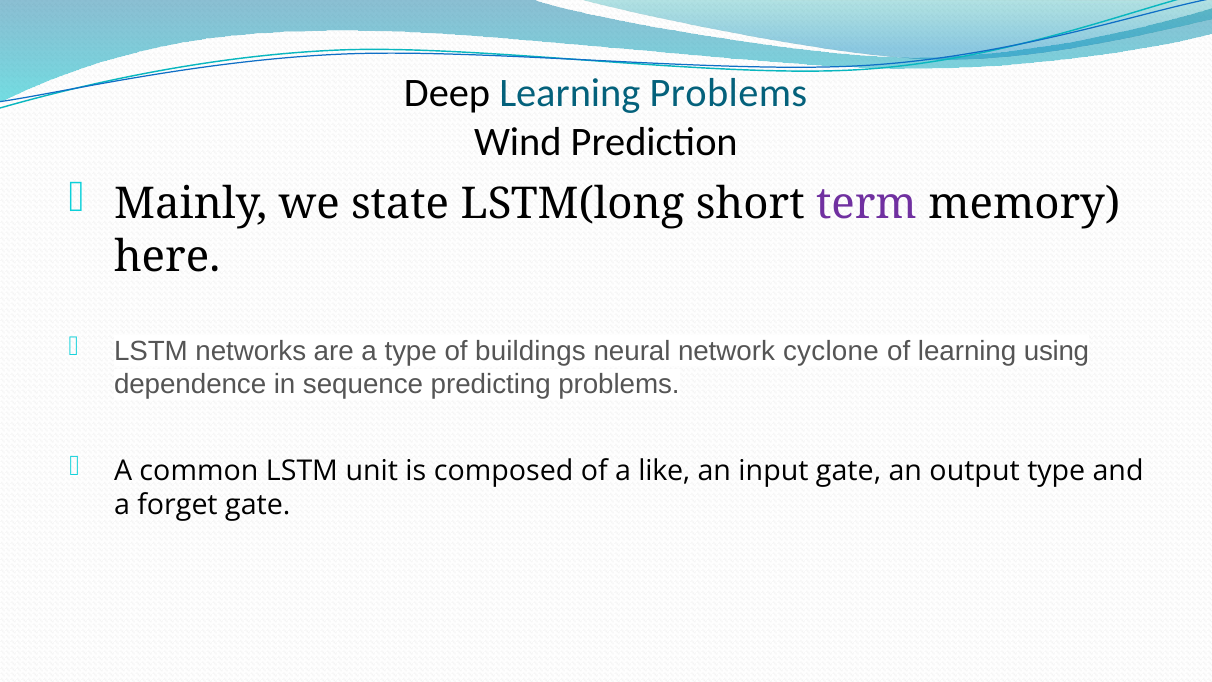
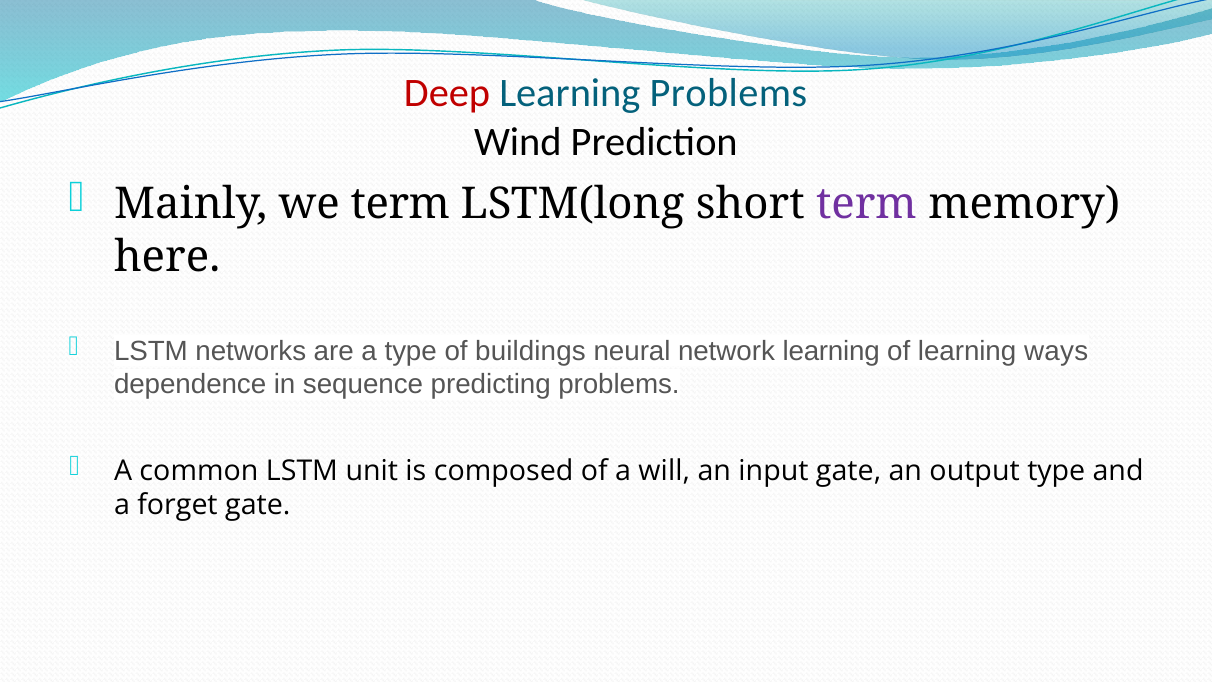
Deep colour: black -> red (447, 94)
we state: state -> term (400, 204)
network cyclone: cyclone -> learning (831, 351)
using: using -> ways (1056, 351)
like: like -> will (664, 471)
